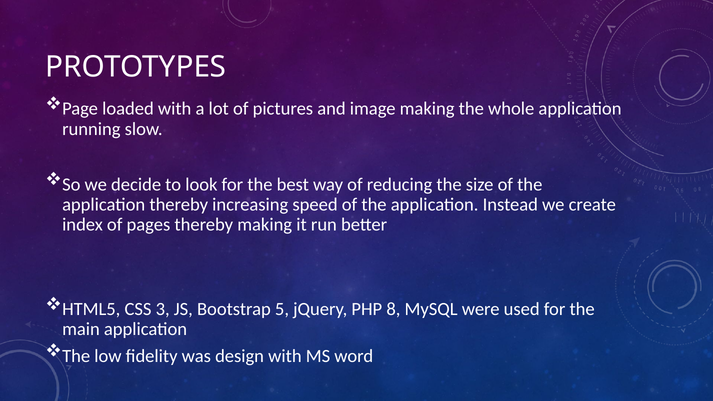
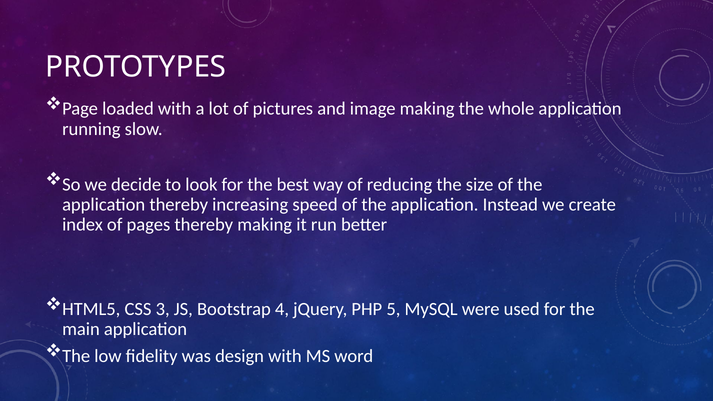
5: 5 -> 4 (282, 309)
8: 8 -> 5 (393, 309)
